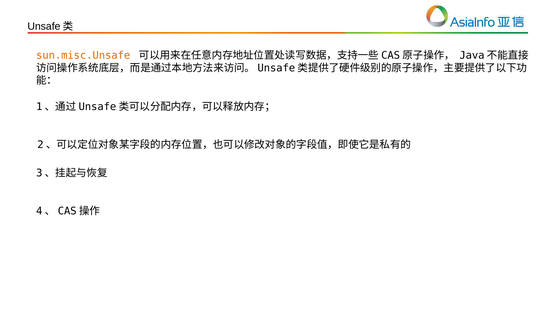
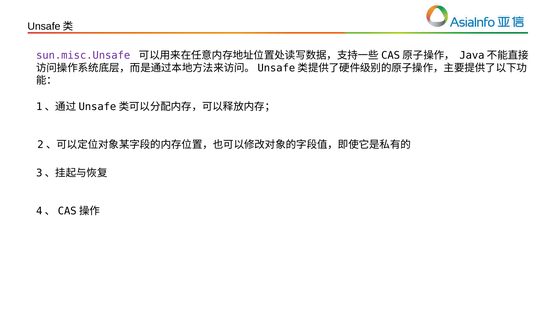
sun.misc.Unsafe colour: orange -> purple (83, 55)
